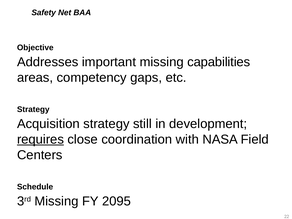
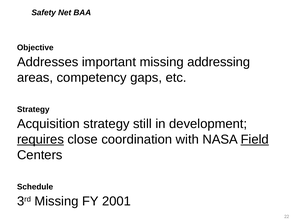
capabilities: capabilities -> addressing (219, 62)
Field underline: none -> present (255, 139)
2095: 2095 -> 2001 (116, 201)
